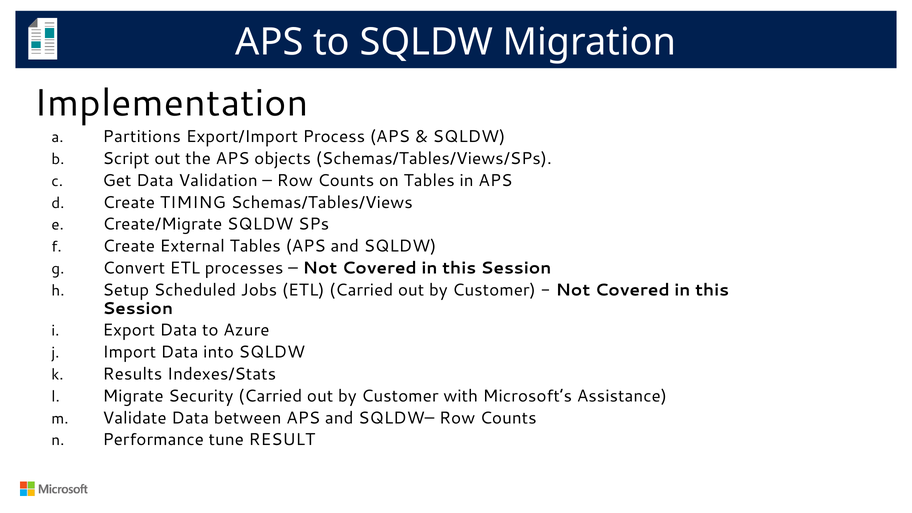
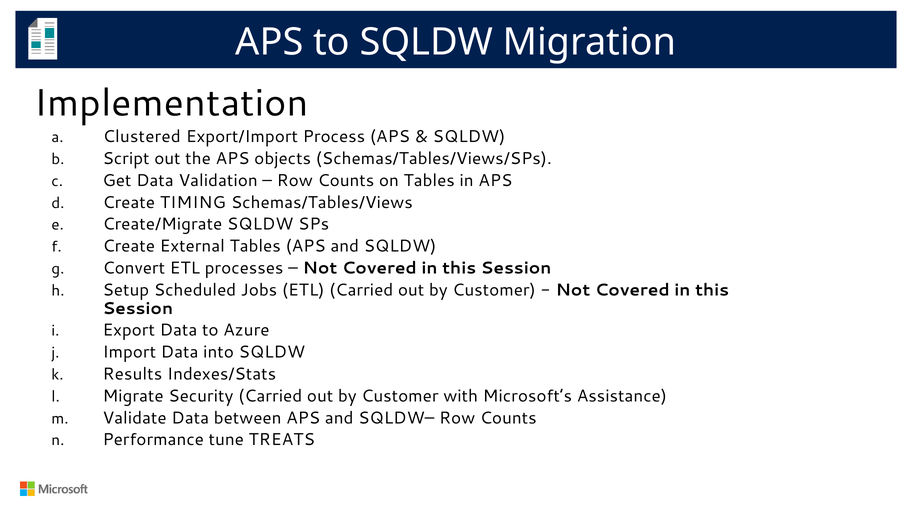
Partitions: Partitions -> Clustered (142, 137)
RESULT: RESULT -> TREATS (282, 440)
